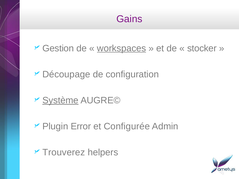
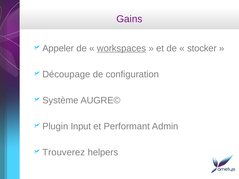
Gestion: Gestion -> Appeler (58, 48)
Système underline: present -> none (60, 100)
Error: Error -> Input (81, 127)
Configurée: Configurée -> Performant (127, 127)
